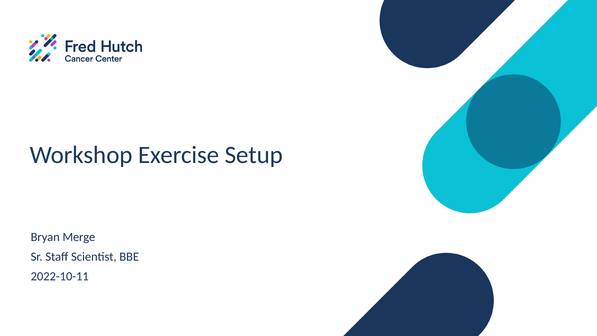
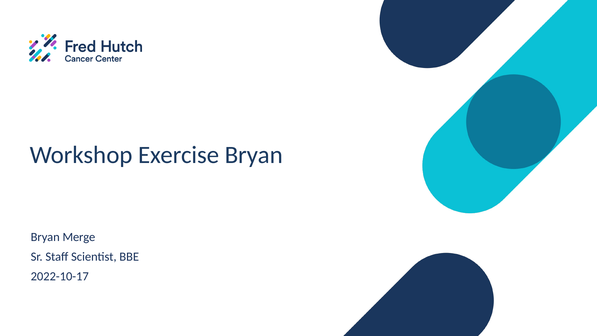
Exercise Setup: Setup -> Bryan (254, 155)
2022-10-11: 2022-10-11 -> 2022-10-17 (60, 276)
